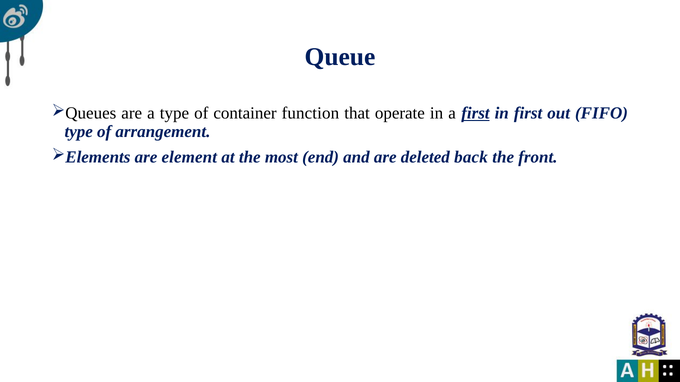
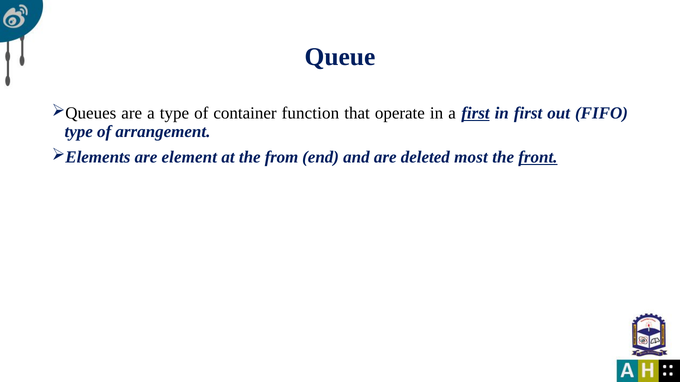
most: most -> from (281, 157)
back: back -> most (471, 157)
front underline: none -> present (538, 157)
